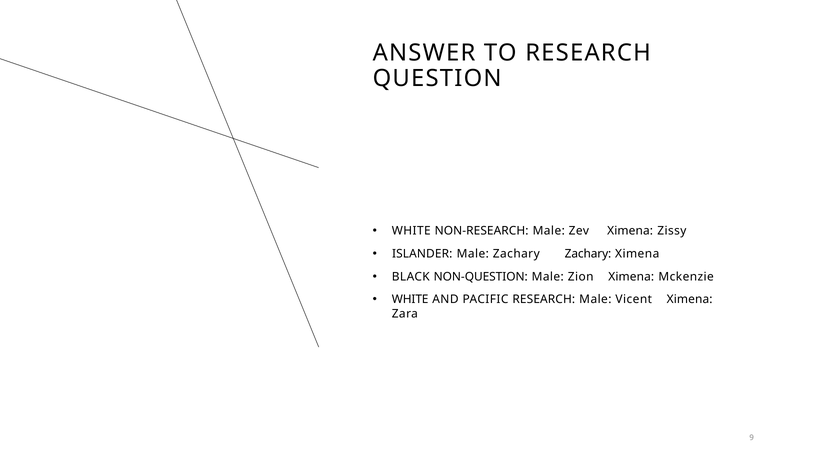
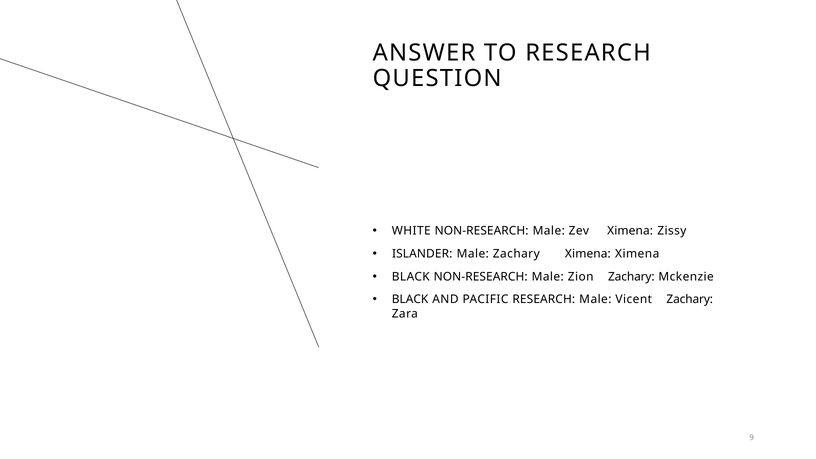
Zachary Zachary: Zachary -> Ximena (588, 254)
BLACK NON-QUESTION: NON-QUESTION -> NON-RESEARCH (481, 277)
Zion Ximena: Ximena -> Zachary (631, 277)
WHITE: WHITE -> BLACK (410, 300)
Vicent Ximena: Ximena -> Zachary (690, 300)
